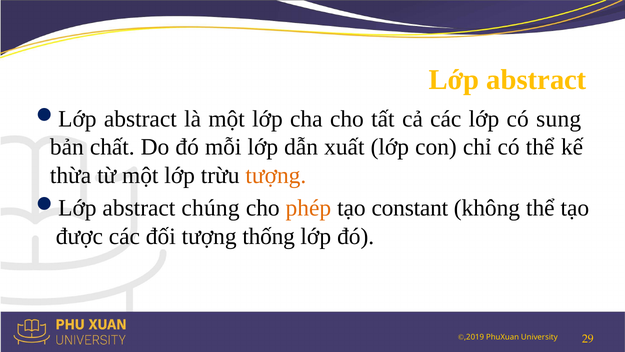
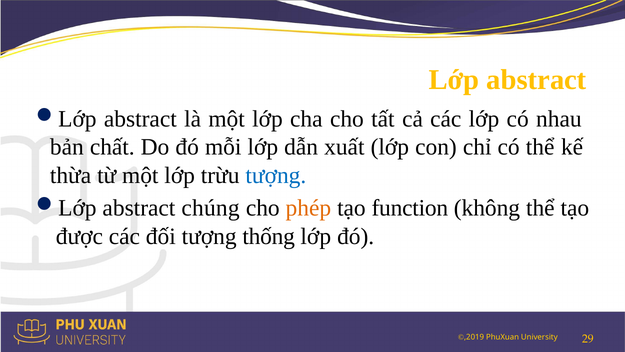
sung: sung -> nhau (559, 119)
tượng colour: orange -> blue (276, 175)
constant: constant -> function (410, 208)
